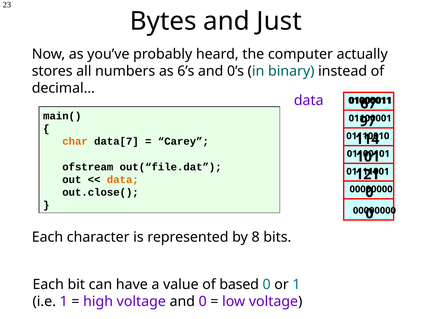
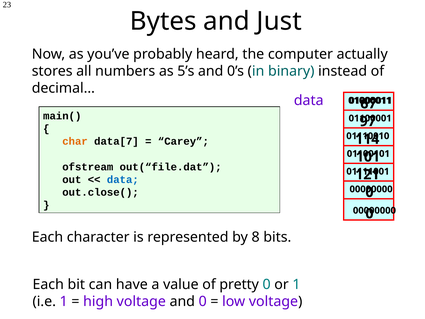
6’s: 6’s -> 5’s (186, 71)
data colour: orange -> blue (123, 179)
based: based -> pretty (239, 284)
